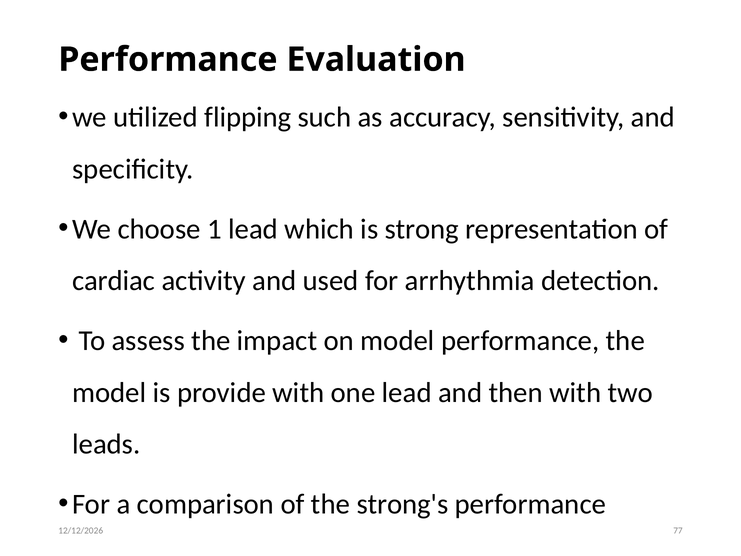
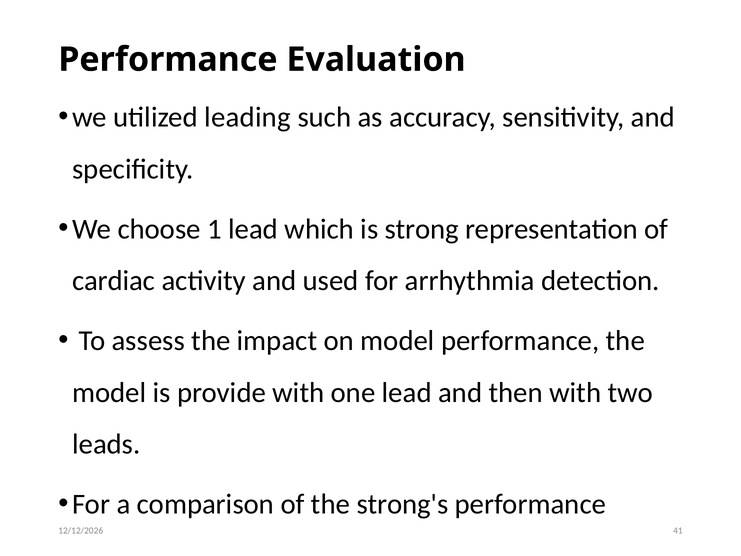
flipping: flipping -> leading (248, 117)
77: 77 -> 41 (678, 530)
